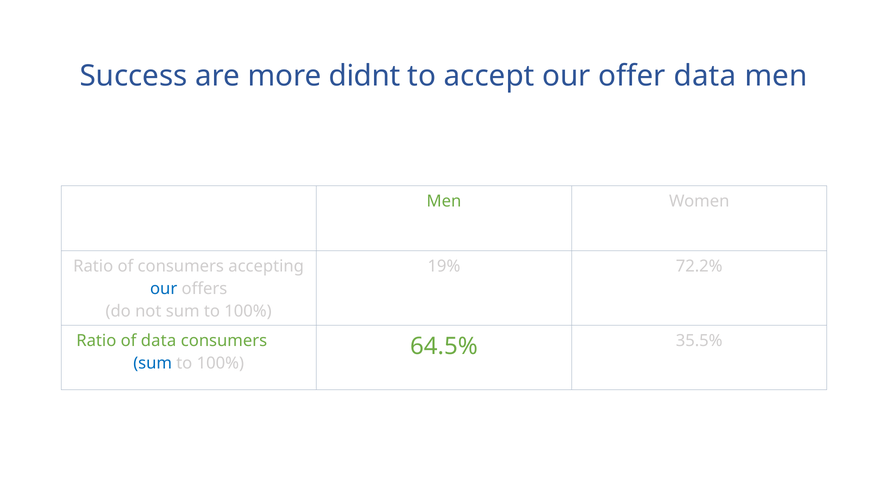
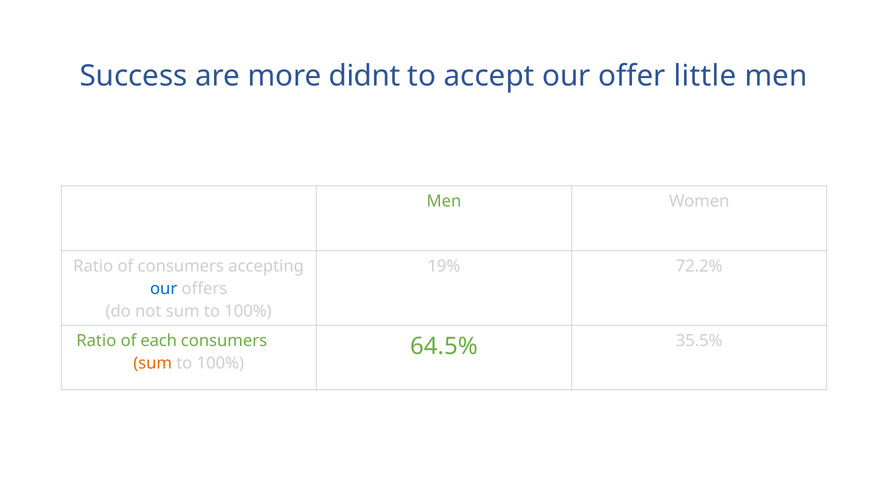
offer data: data -> little (705, 76)
of data: data -> each (159, 341)
sum colour: blue -> orange (153, 364)
